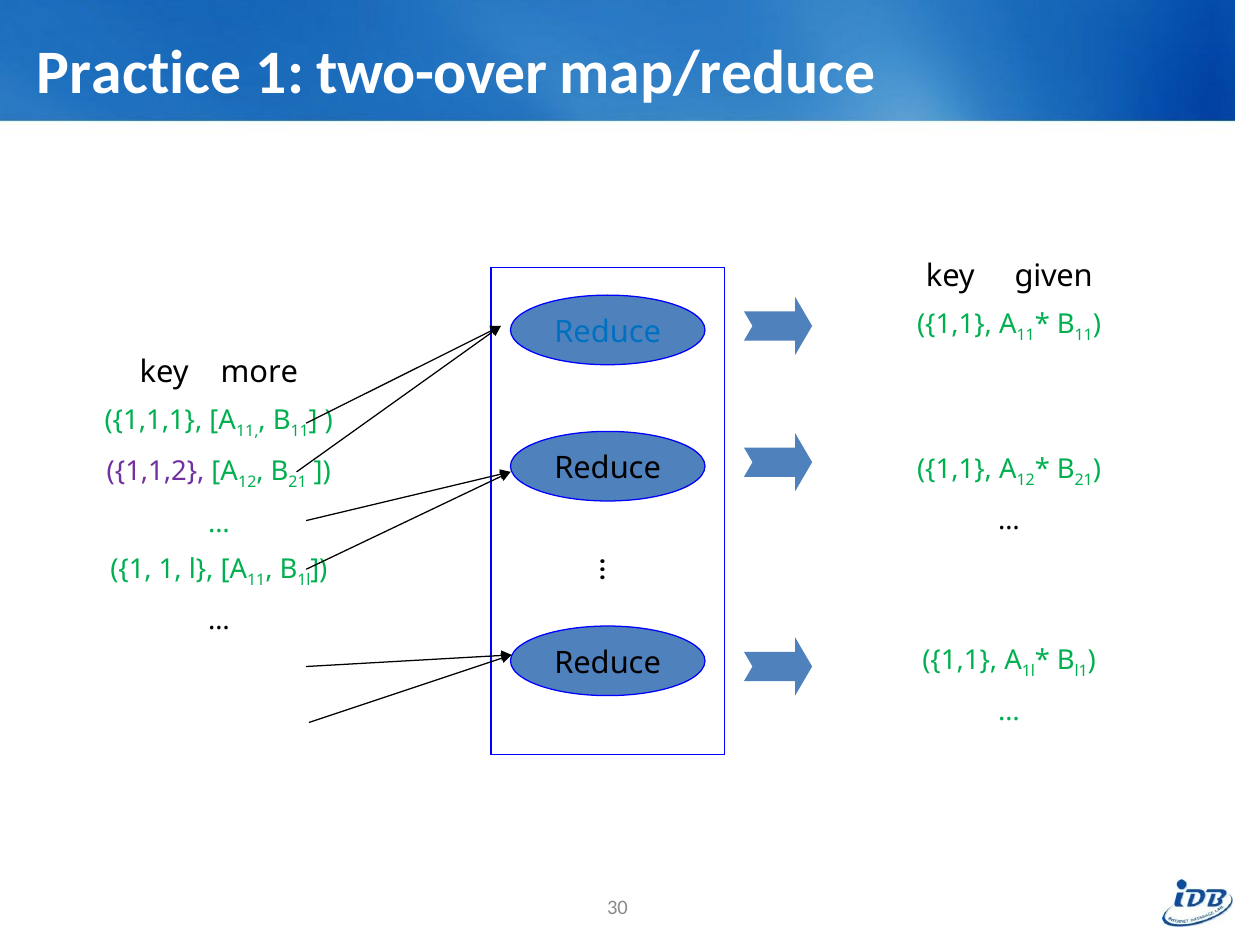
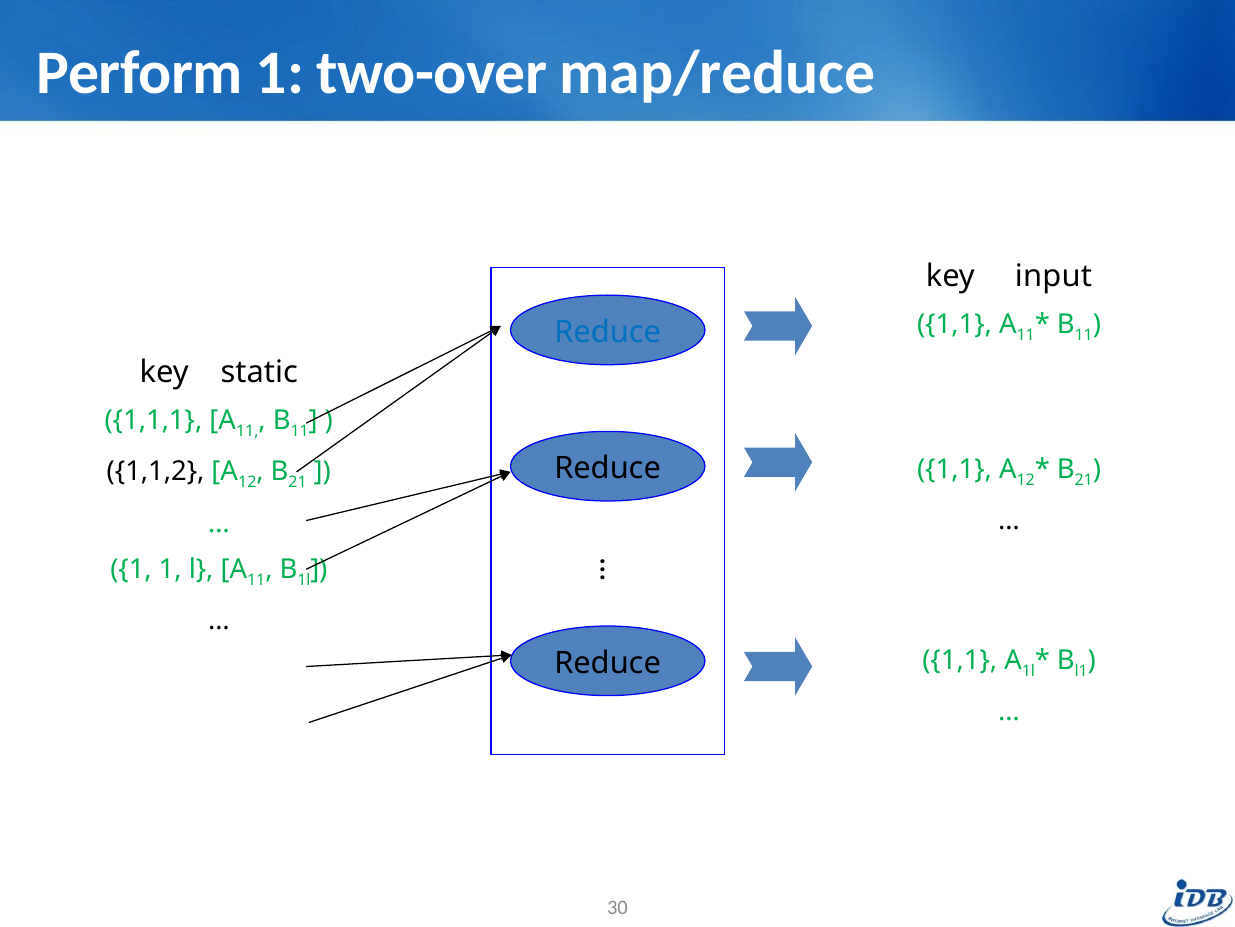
Practice: Practice -> Perform (140, 74)
given: given -> input (1053, 276)
more: more -> static (259, 372)
1,1,2 colour: purple -> black (156, 471)
